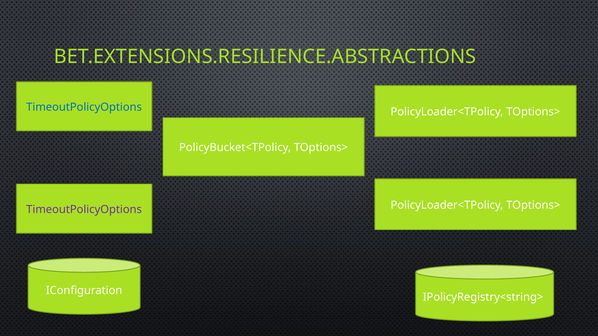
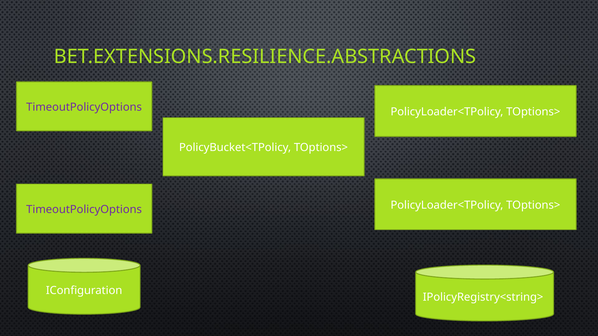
TimeoutPolicyOptions colour: blue -> purple (84, 107)
